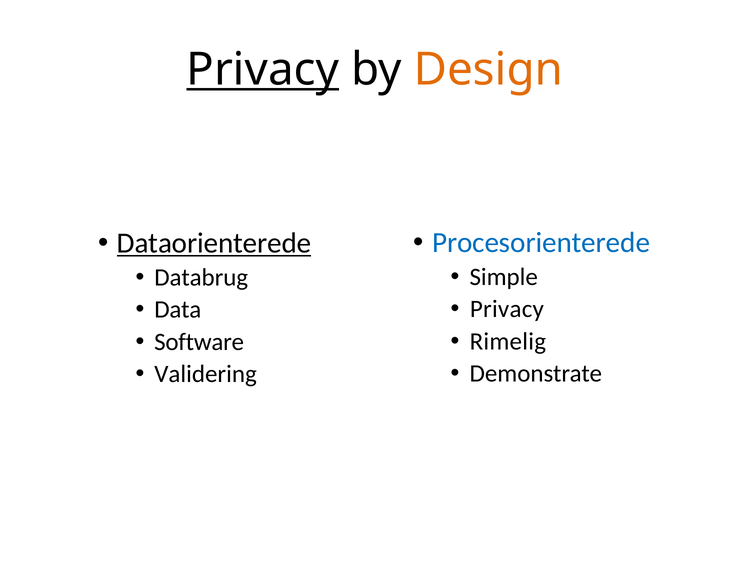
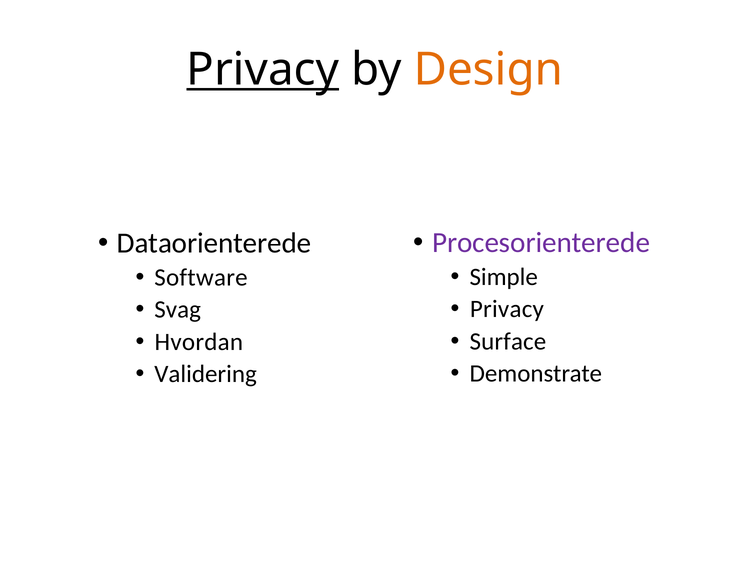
Procesorienterede colour: blue -> purple (541, 243)
Dataorienterede underline: present -> none (214, 243)
Databrug: Databrug -> Software (201, 278)
Data: Data -> Svag (178, 310)
Rimelig: Rimelig -> Surface (508, 342)
Software: Software -> Hvordan (199, 342)
